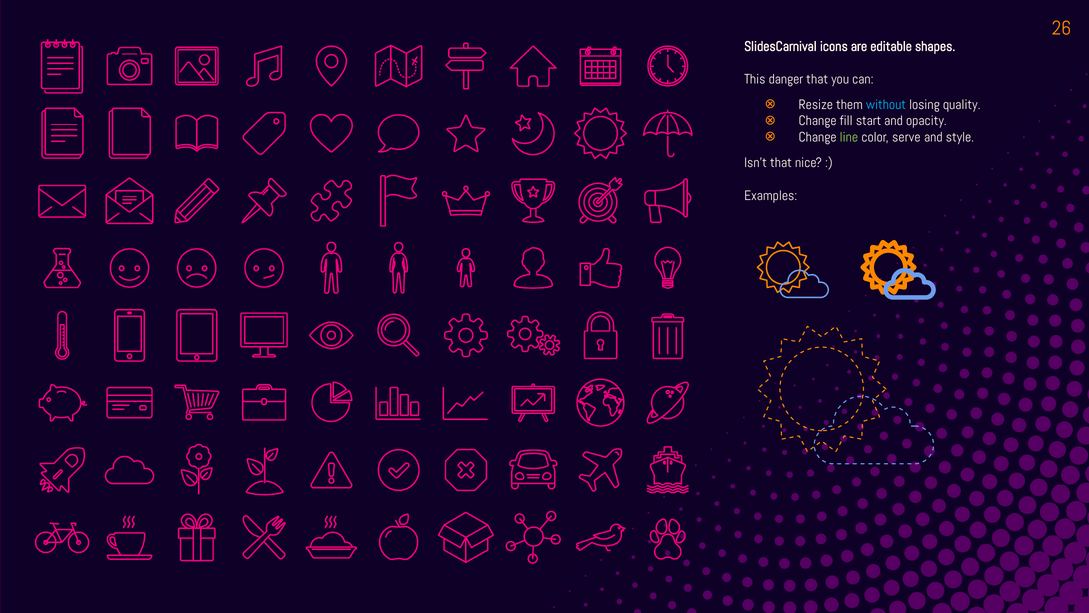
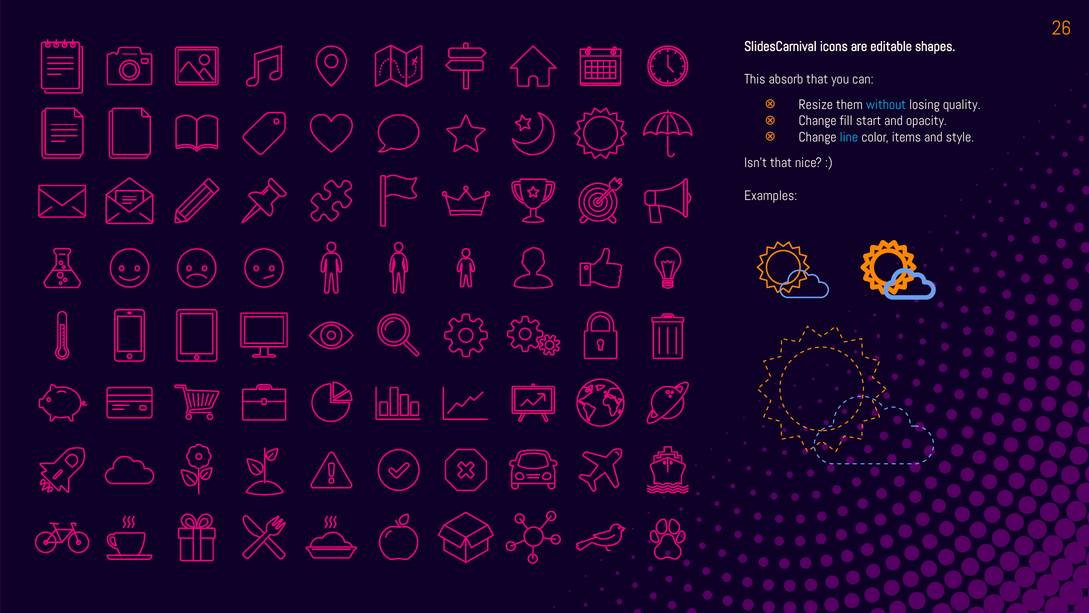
danger: danger -> absorb (786, 79)
line colour: light green -> light blue (849, 137)
serve: serve -> items (906, 137)
